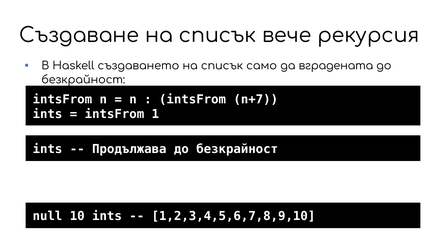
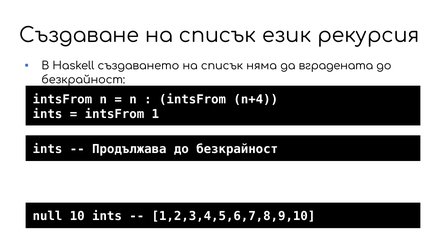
вече: вече -> език (287, 36)
само: само -> няма (262, 66)
n+7: n+7 -> n+4 (256, 99)
